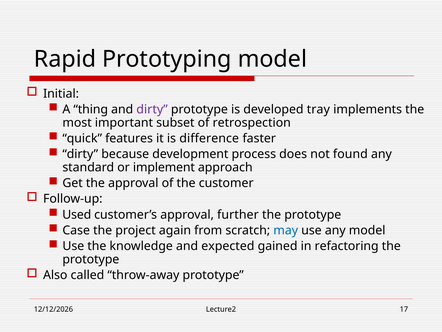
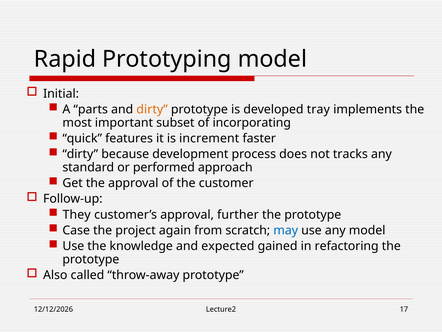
thing: thing -> parts (91, 109)
dirty colour: purple -> orange (152, 109)
retrospection: retrospection -> incorporating (252, 122)
difference: difference -> increment (209, 138)
found: found -> tracks (350, 154)
implement: implement -> performed (164, 167)
Used: Used -> They (77, 214)
